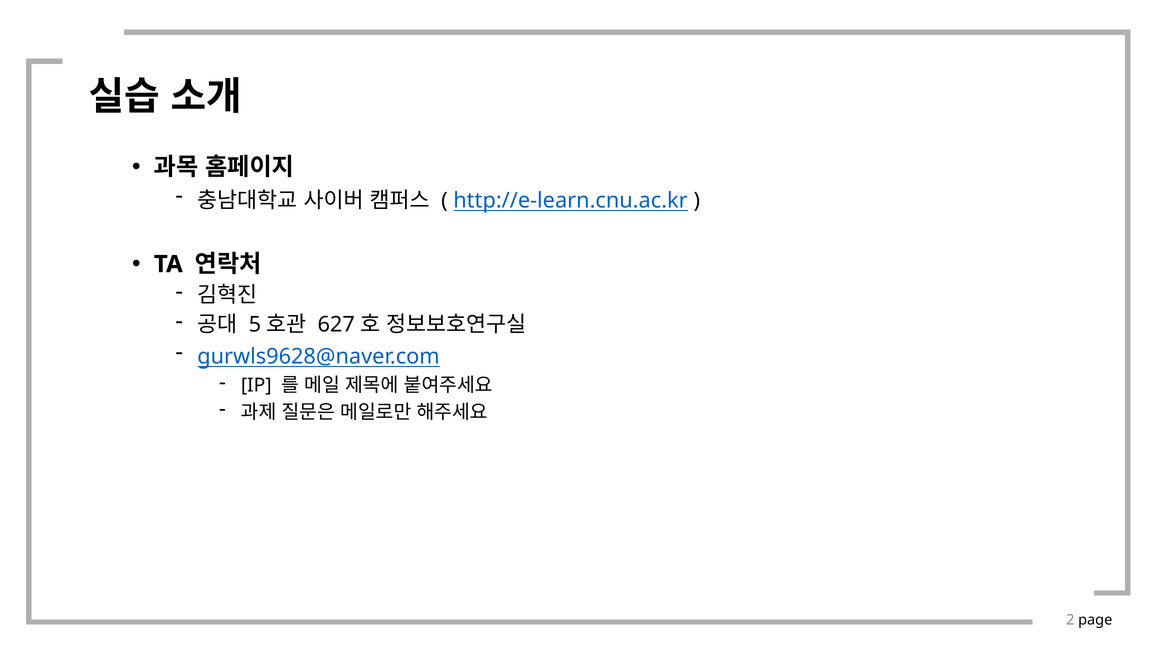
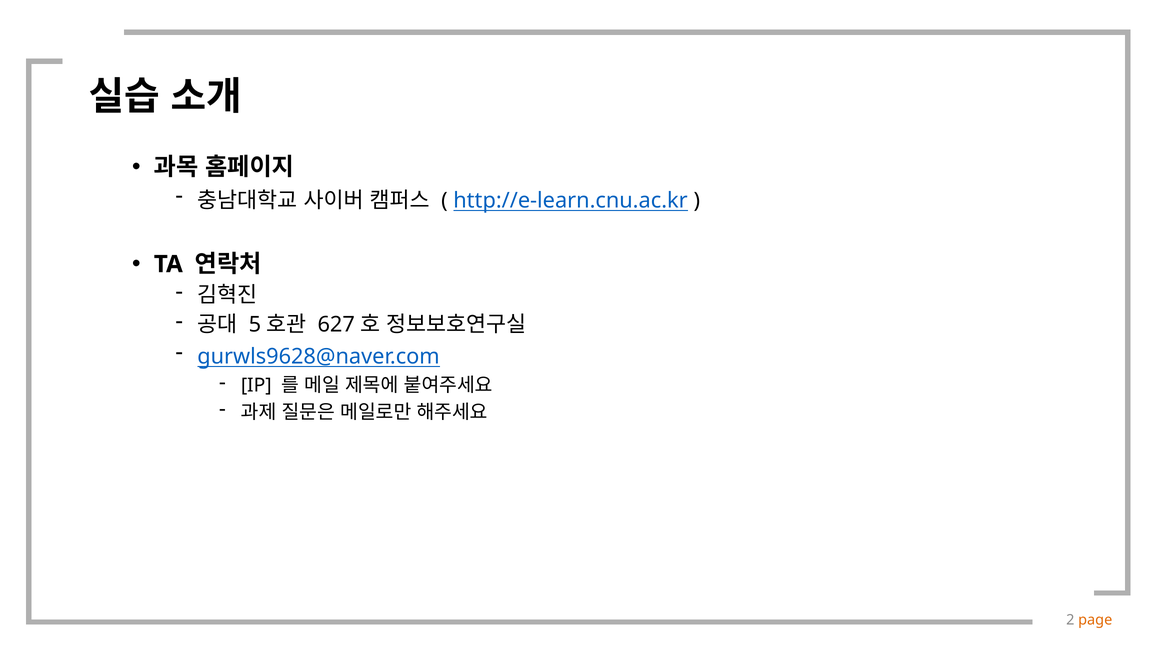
page colour: black -> orange (1095, 620)
